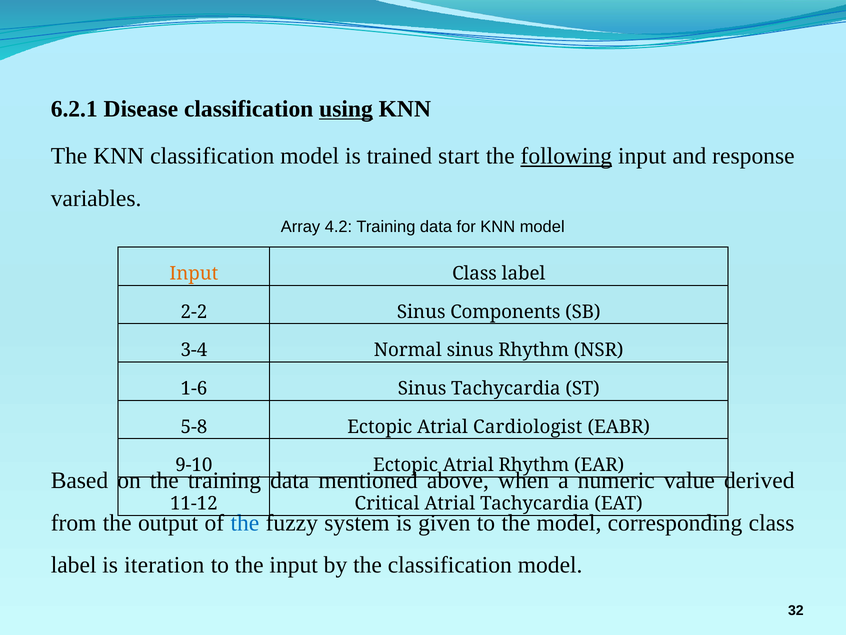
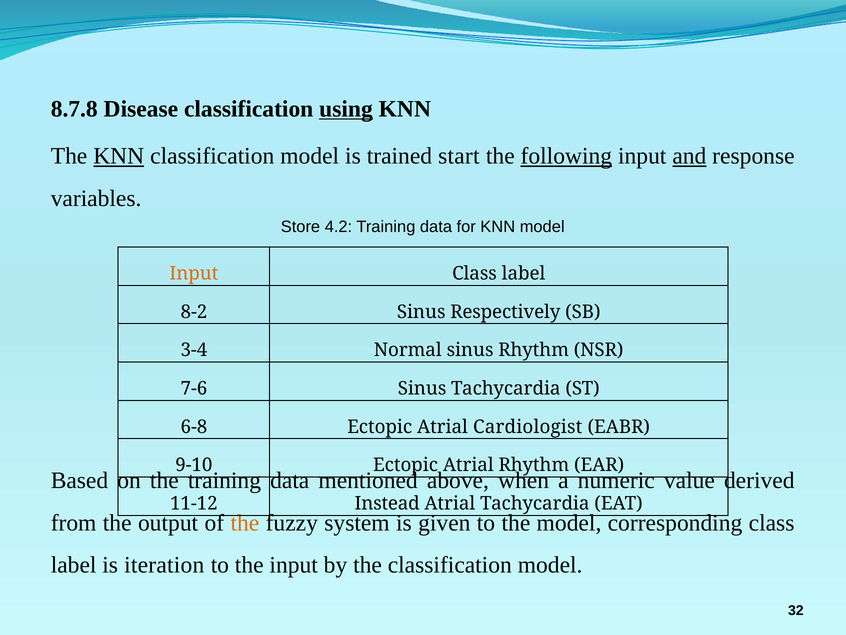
6.2.1: 6.2.1 -> 8.7.8 (74, 109)
KNN underline: none -> present (119, 156)
and underline: none -> present (689, 156)
Array: Array -> Store (300, 227)
2-2: 2-2 -> 8-2 (194, 312)
Components: Components -> Respectively (505, 312)
1-6: 1-6 -> 7-6 (194, 388)
5-8: 5-8 -> 6-8 (194, 427)
Critical: Critical -> Instead (387, 503)
the colour: blue -> orange (245, 522)
